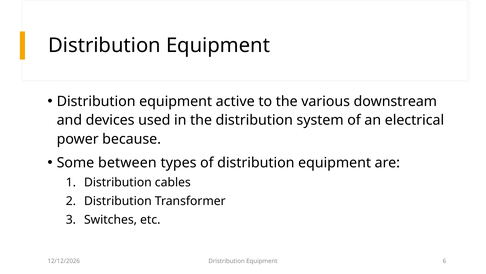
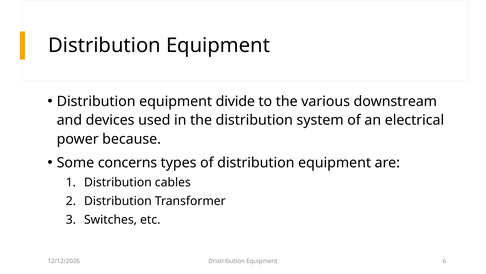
active: active -> divide (235, 101)
between: between -> concerns (128, 162)
